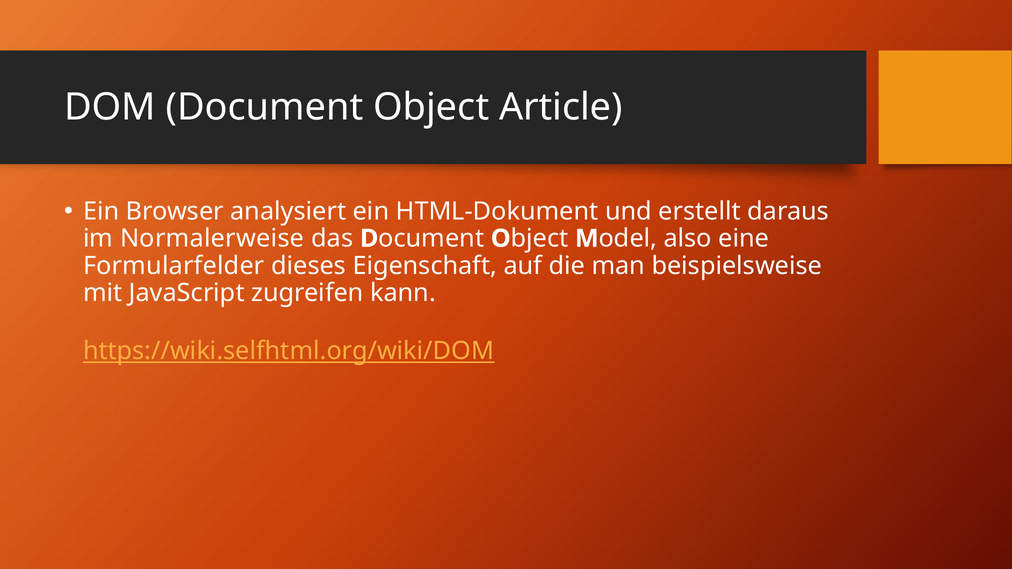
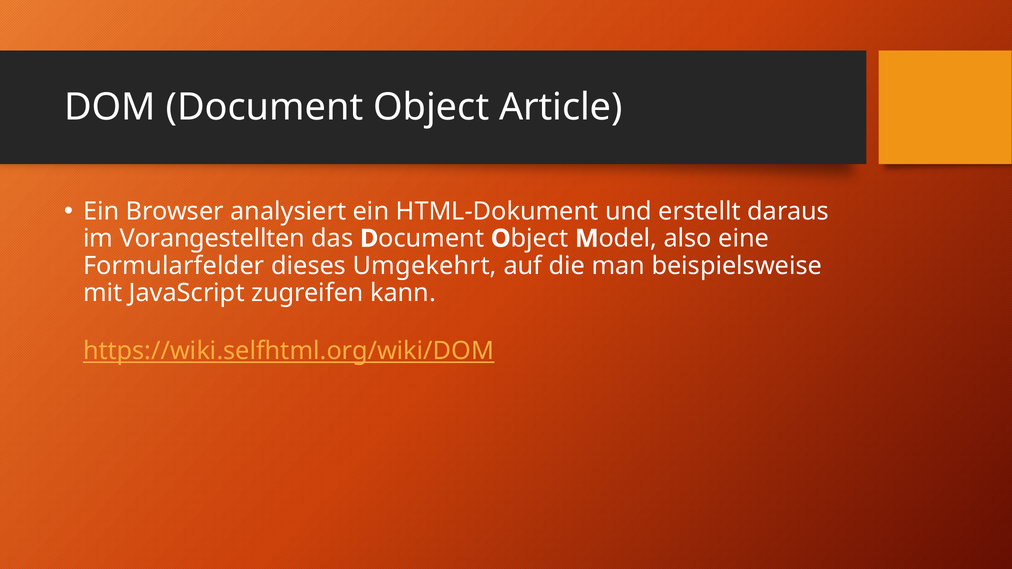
Normalerweise: Normalerweise -> Vorangestellten (212, 239)
Eigenschaft: Eigenschaft -> Umgekehrt (425, 266)
